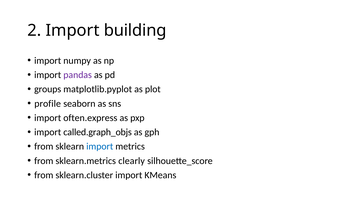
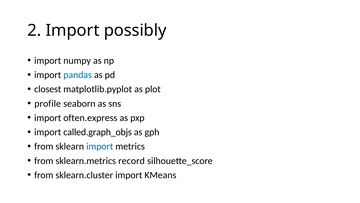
building: building -> possibly (135, 30)
pandas colour: purple -> blue (78, 75)
groups: groups -> closest (48, 89)
clearly: clearly -> record (132, 160)
